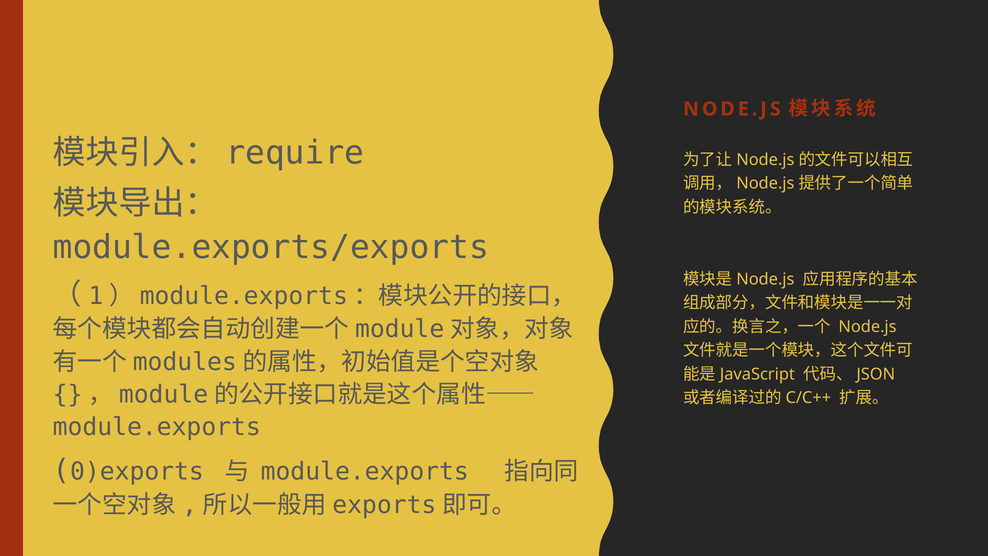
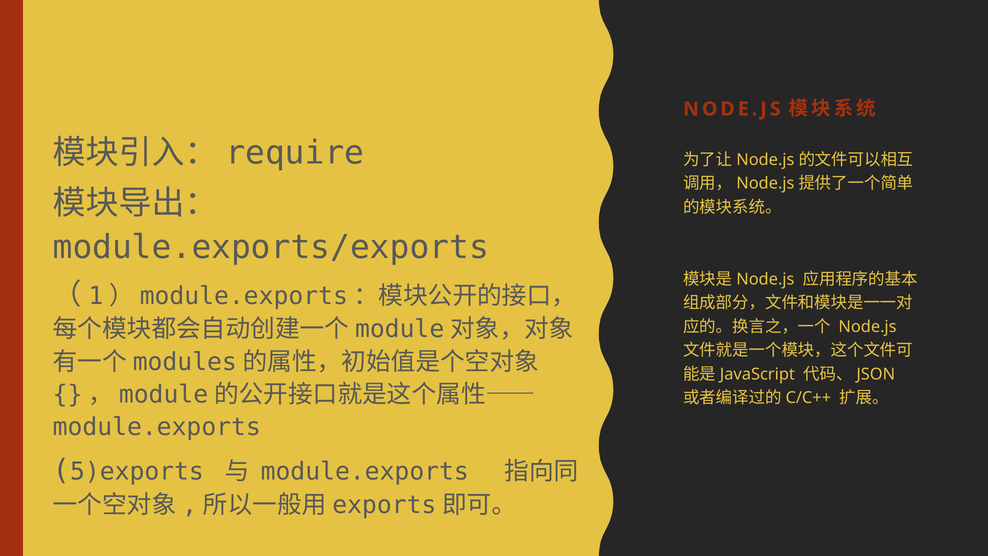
0)exports: 0)exports -> 5)exports (137, 471)
